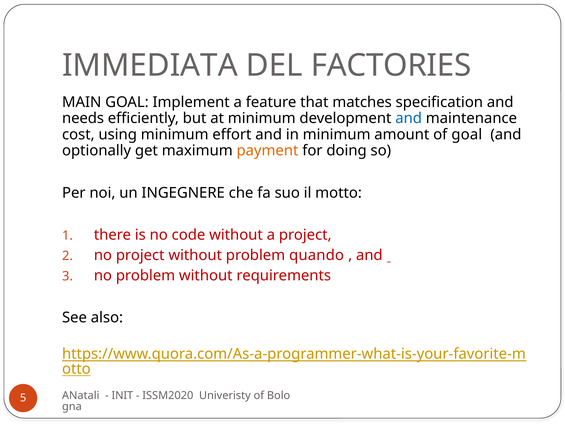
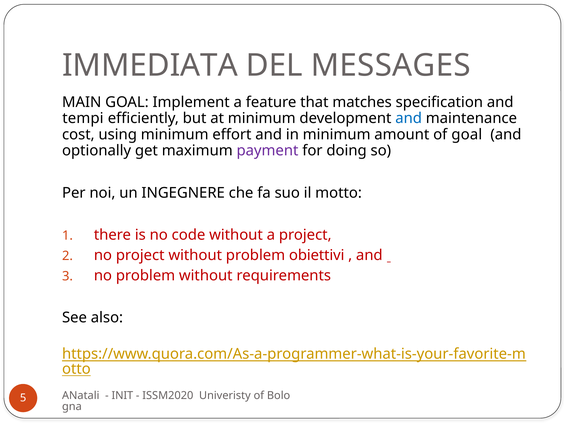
FACTORIES: FACTORIES -> MESSAGES (391, 65)
needs: needs -> tempi (83, 118)
payment colour: orange -> purple (267, 151)
quando: quando -> obiettivi (317, 255)
